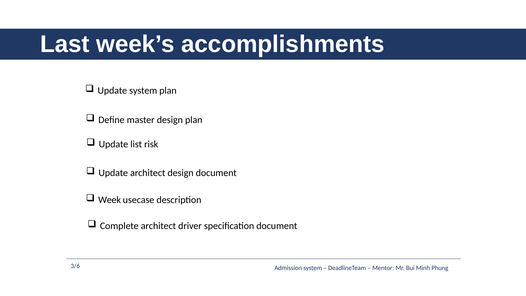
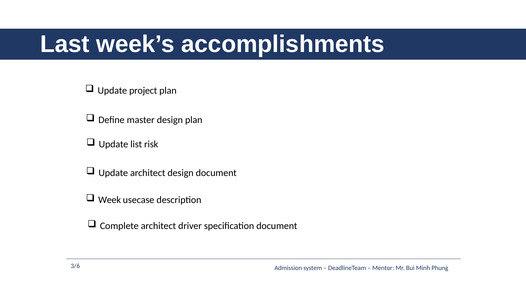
Update system: system -> project (143, 90)
